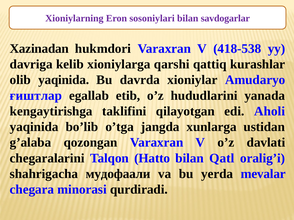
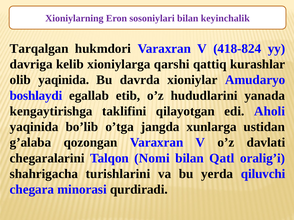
savdogarlar: savdogarlar -> keyinchalik (225, 18)
Xazinadan: Xazinadan -> Tarqalgan (39, 49)
418-538: 418-538 -> 418-824 (237, 49)
ғиштлар: ғиштлар -> boshlaydi (36, 96)
Hatto: Hatto -> Nomi (152, 158)
мудофаали: мудофаали -> turishlarini (118, 174)
mevalar: mevalar -> qiluvchi (263, 174)
